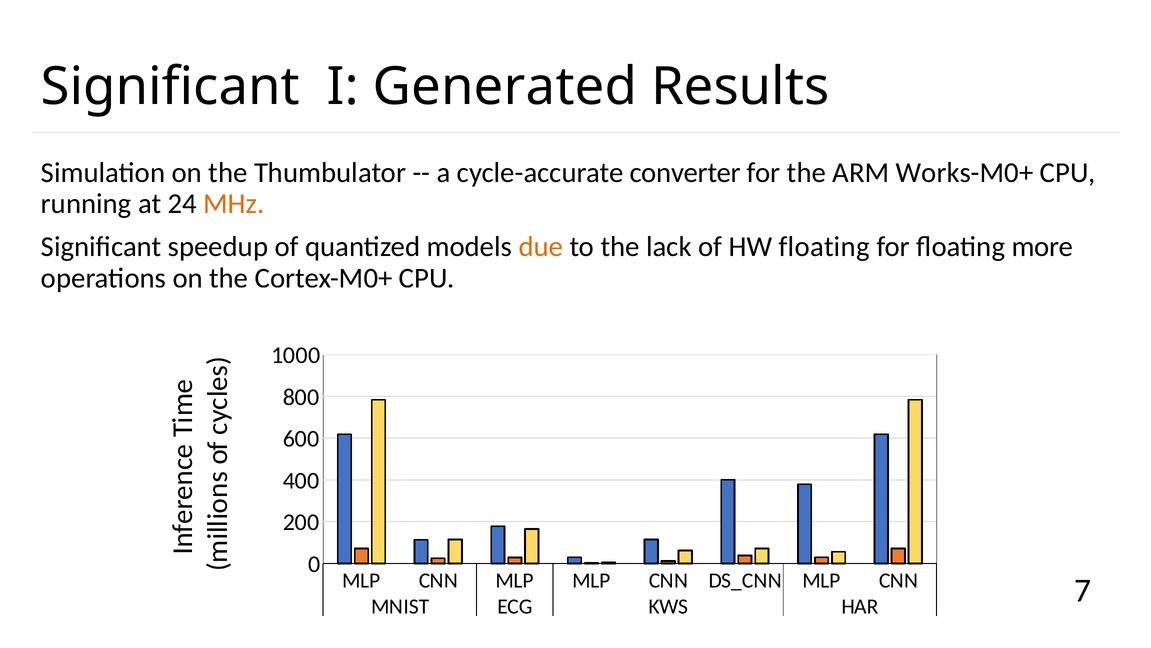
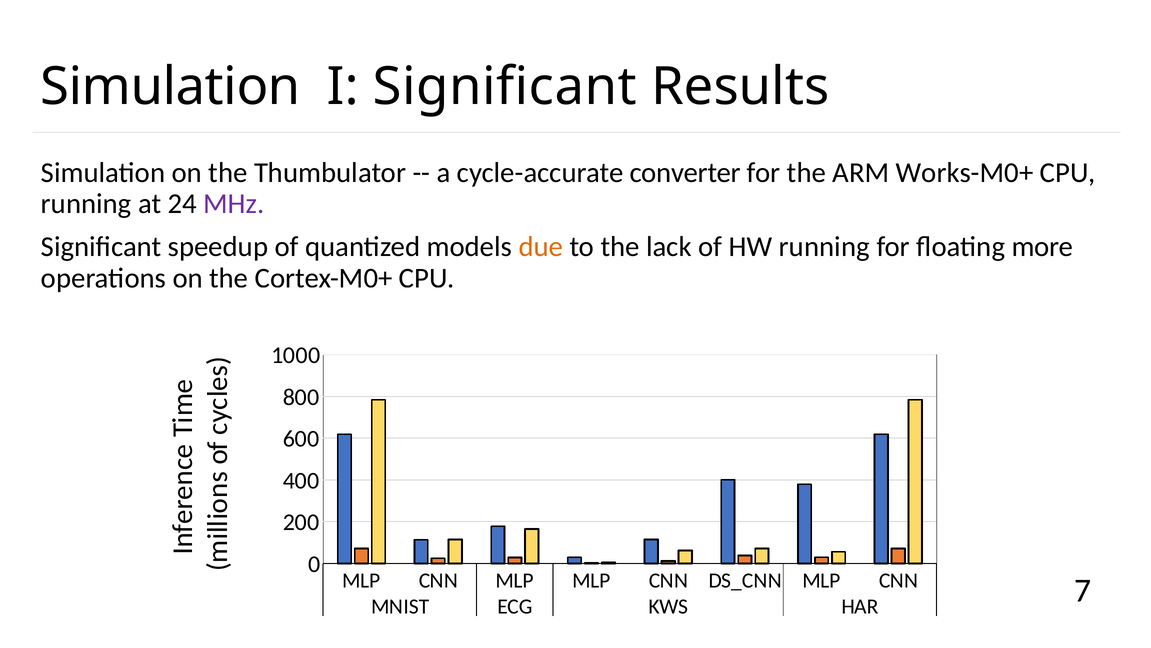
Significant: Significant -> Simulation (171, 87)
I Generated: Generated -> Significant (505, 87)
MHz colour: orange -> purple (234, 204)
HW floating: floating -> running (824, 247)
